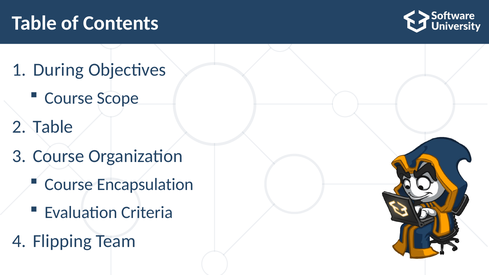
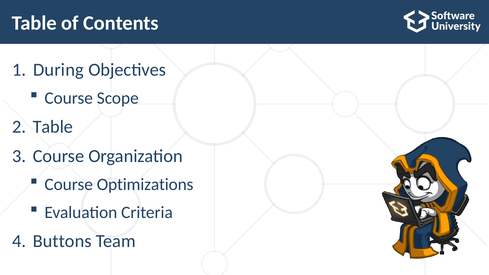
Encapsulation: Encapsulation -> Optimizations (145, 185)
Flipping: Flipping -> Buttons (62, 241)
